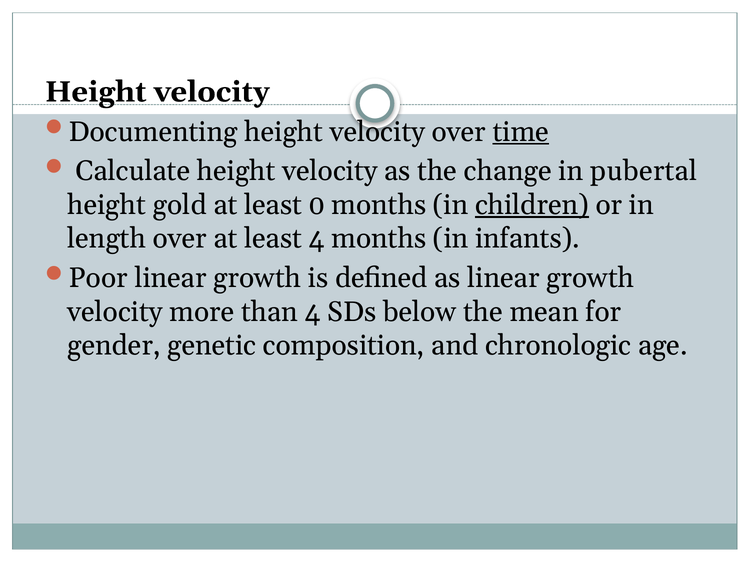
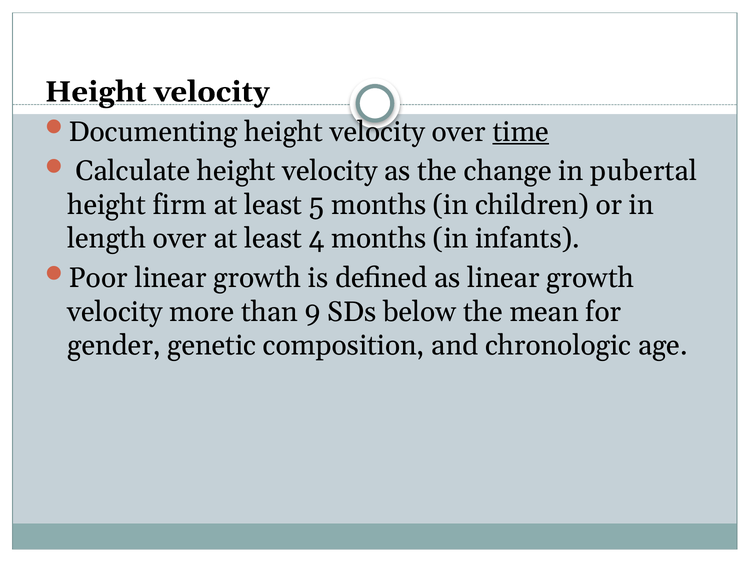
gold: gold -> firm (180, 205)
0: 0 -> 5 (316, 205)
children underline: present -> none (532, 205)
than 4: 4 -> 9 (313, 312)
